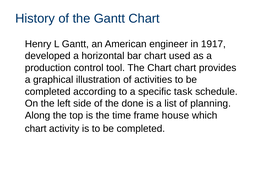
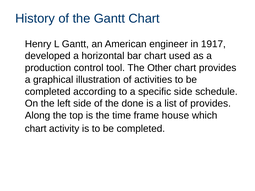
The Chart: Chart -> Other (159, 68)
specific task: task -> side (183, 92)
of planning: planning -> provides (211, 104)
